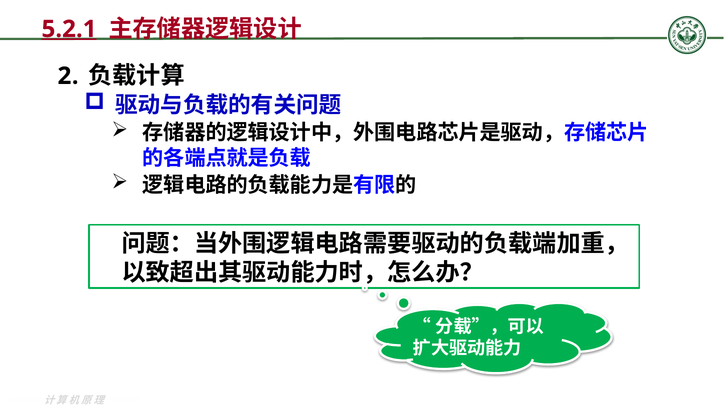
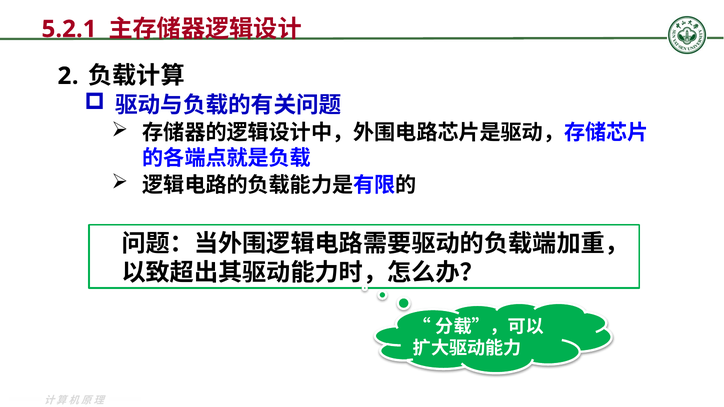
5.2.1 underline: present -> none (69, 29)
